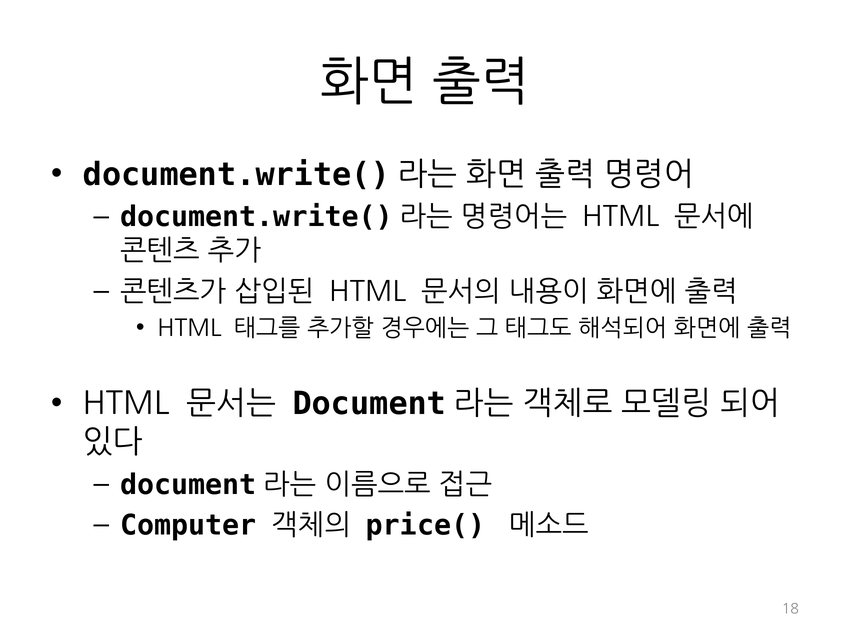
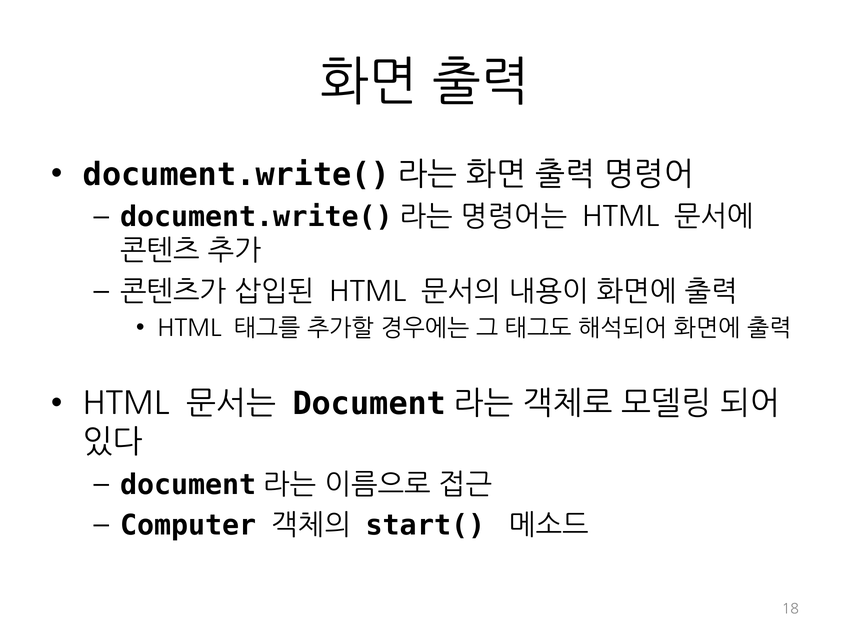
price(: price( -> start( (426, 525)
